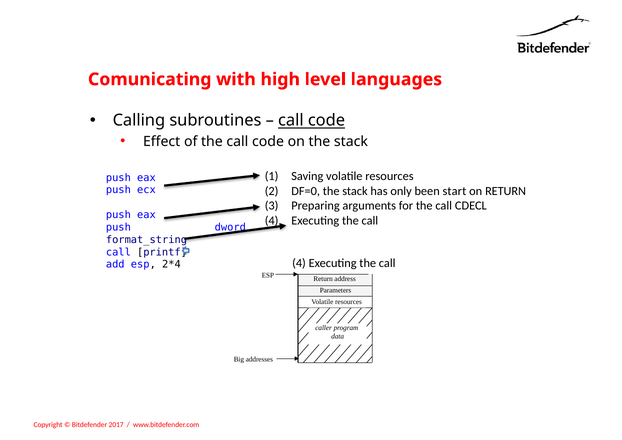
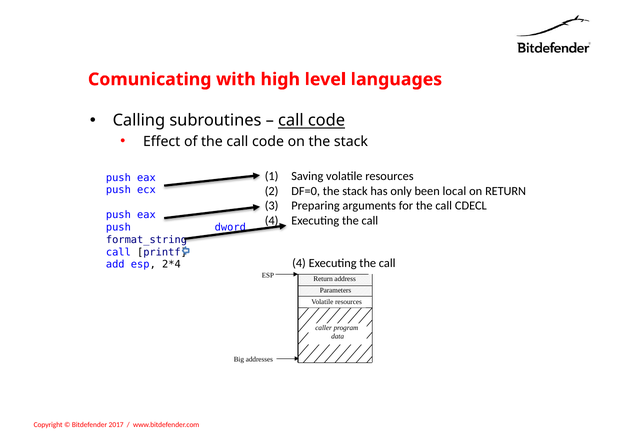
start: start -> local (454, 191)
